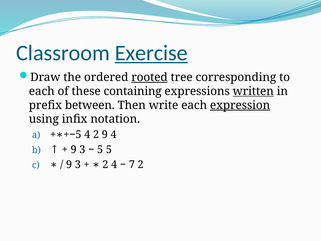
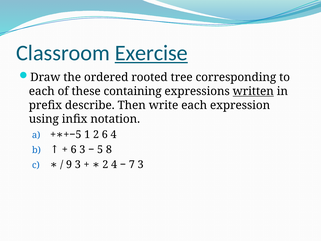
rooted underline: present -> none (149, 77)
between: between -> describe (90, 105)
expression underline: present -> none (240, 105)
4: 4 -> 1 (87, 134)
2 9: 9 -> 6 (105, 134)
9: 9 -> 6 (74, 149)
5 5: 5 -> 8 (109, 149)
7 2: 2 -> 3 (141, 164)
